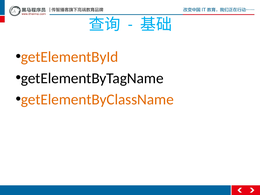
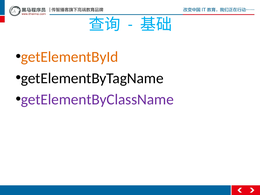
getElementByClassName colour: orange -> purple (97, 99)
